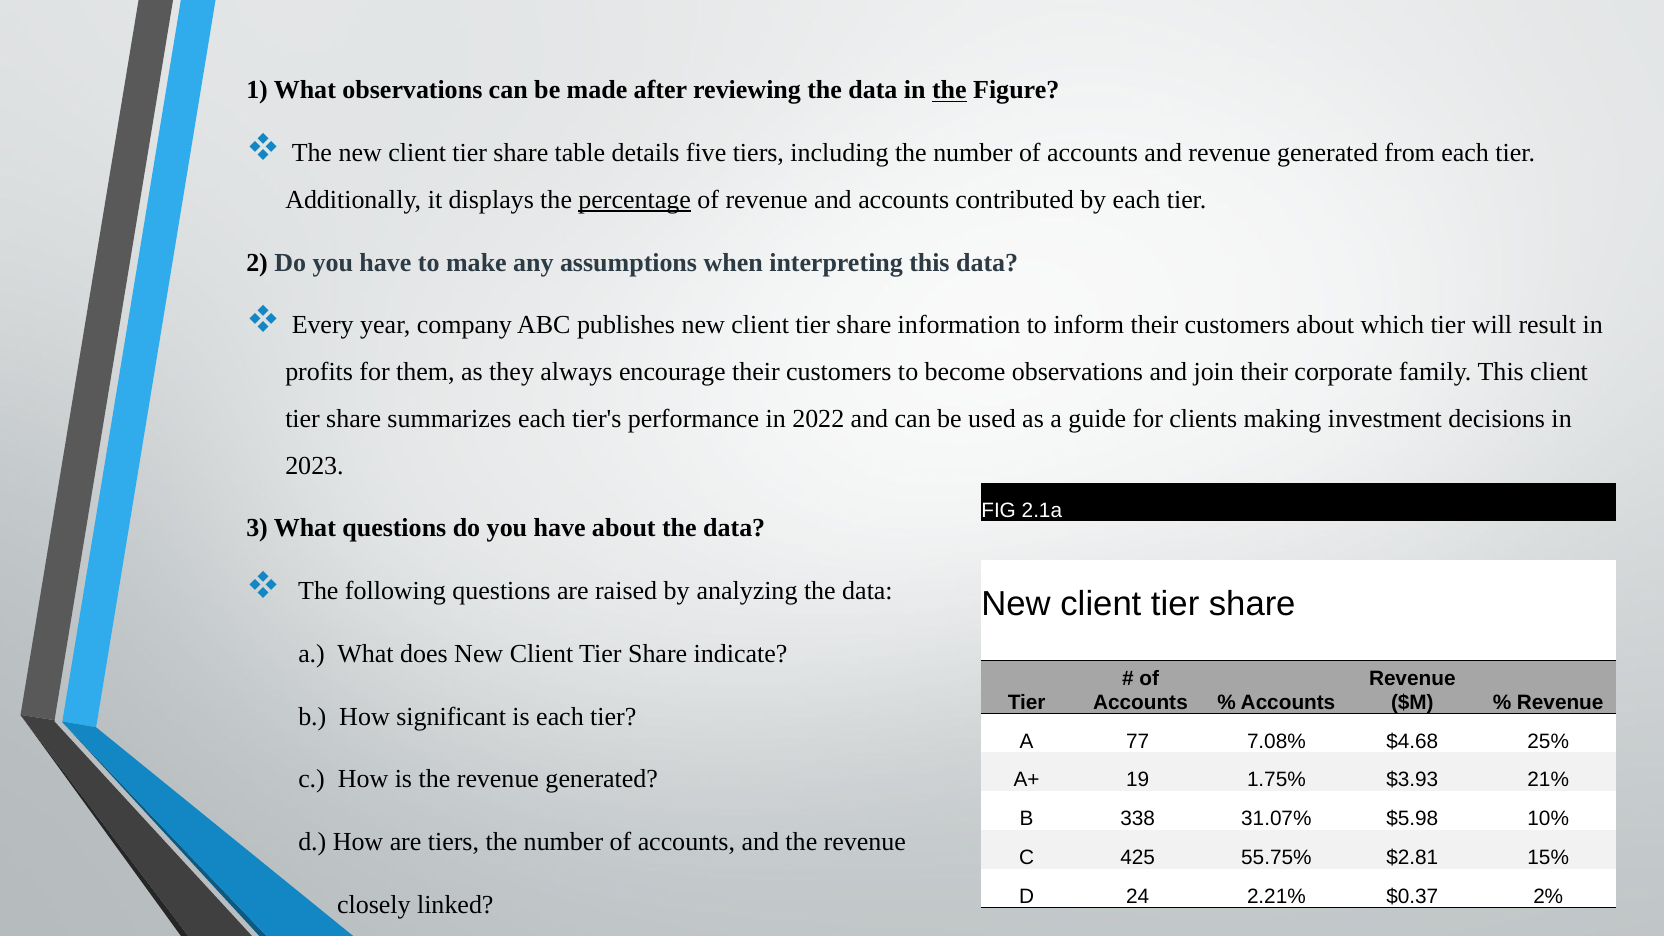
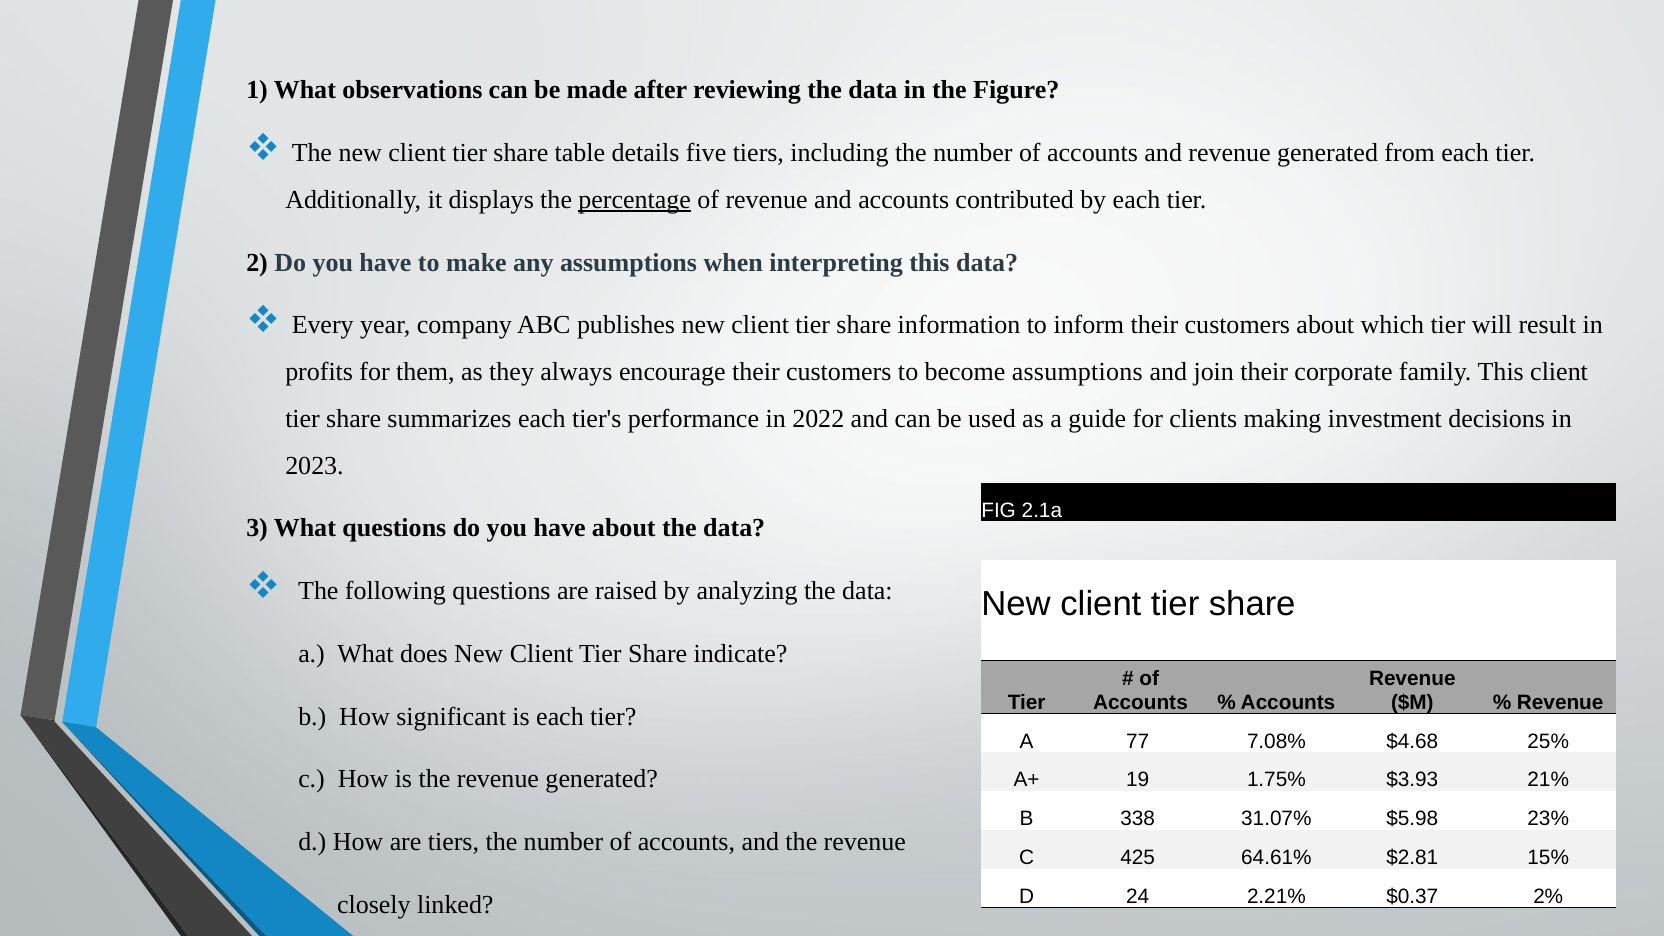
the underline: present -> none (949, 90)
become observations: observations -> assumptions (1077, 372)
10%: 10% -> 23% (1548, 819)
55.75%: 55.75% -> 64.61% (1276, 857)
